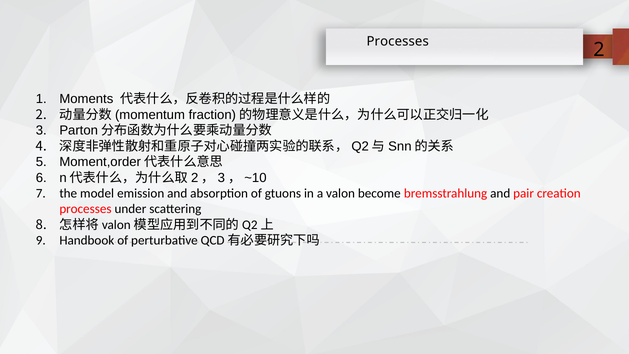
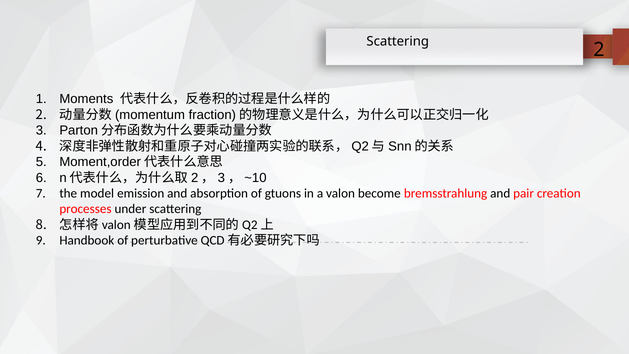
Processes: Processes -> Scattering (398, 42)
